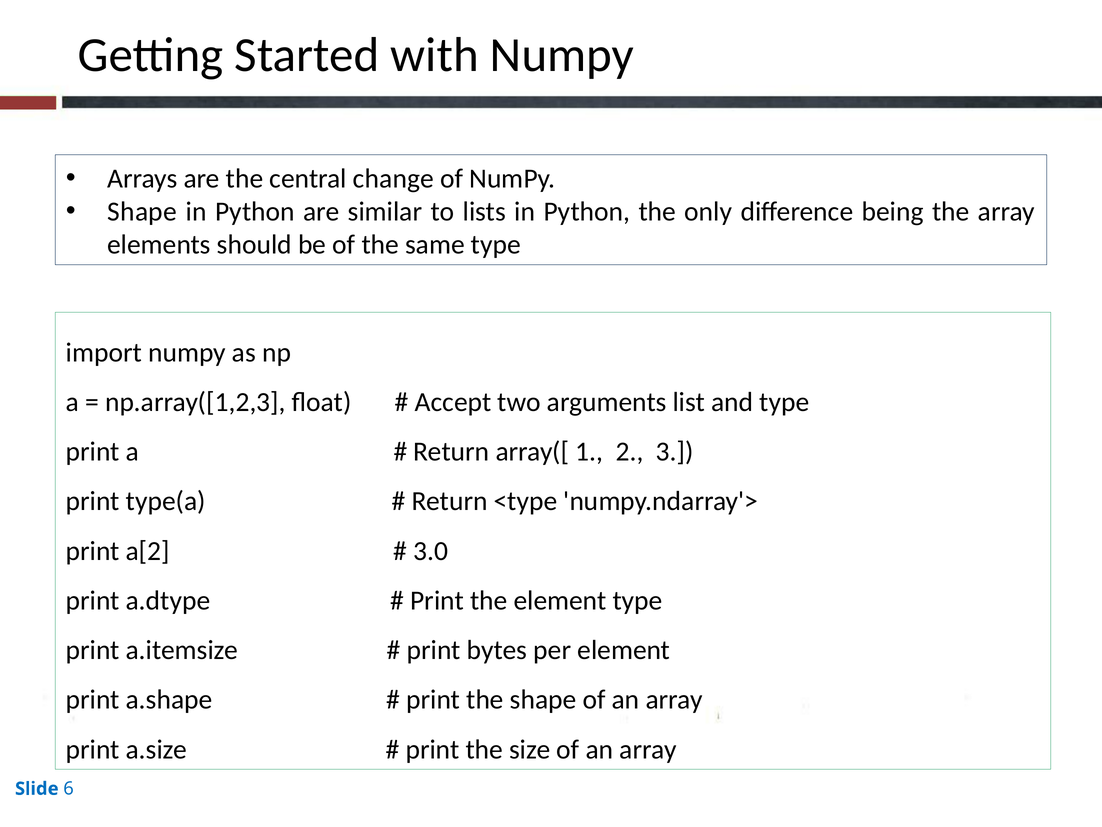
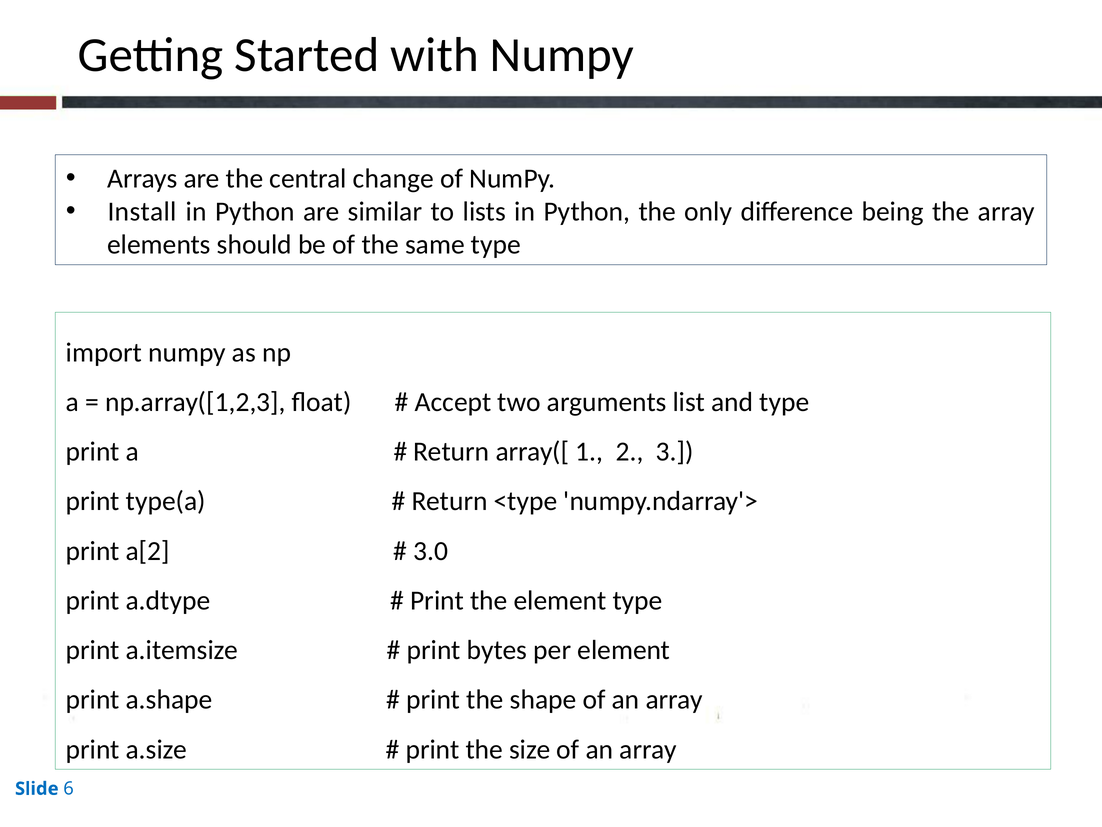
Shape: Shape -> Install (142, 211)
